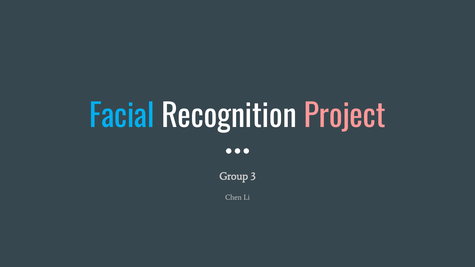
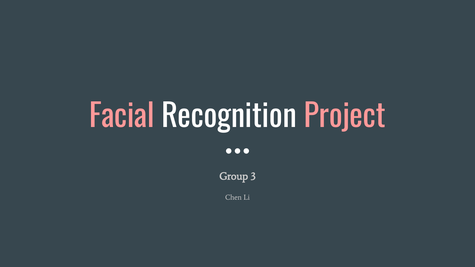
Facial colour: light blue -> pink (122, 117)
